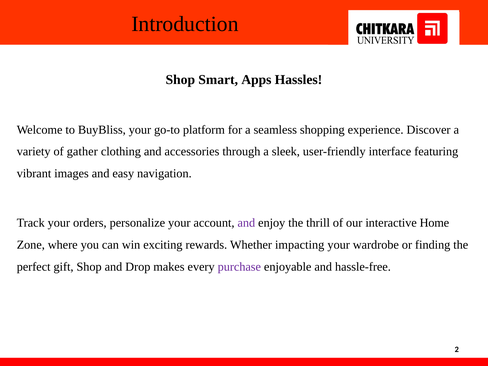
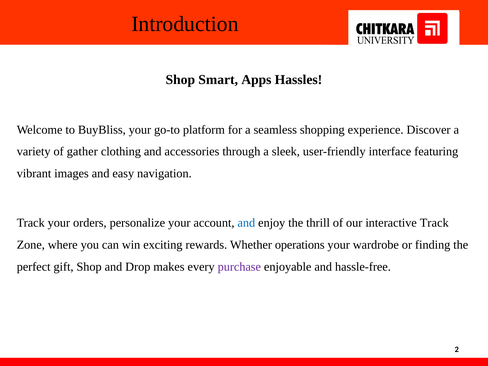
and colour: purple -> blue (246, 223)
interactive Home: Home -> Track (434, 223)
impacting: impacting -> operations (300, 245)
